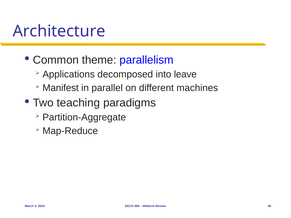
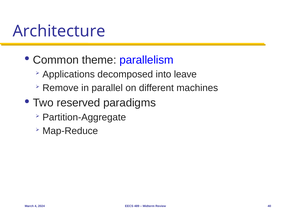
Manifest: Manifest -> Remove (61, 88)
teaching: teaching -> reserved (78, 103)
